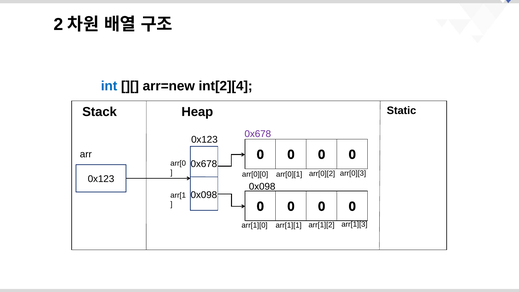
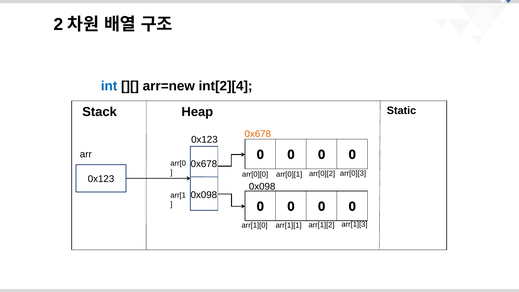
0x678 colour: purple -> orange (258, 134)
